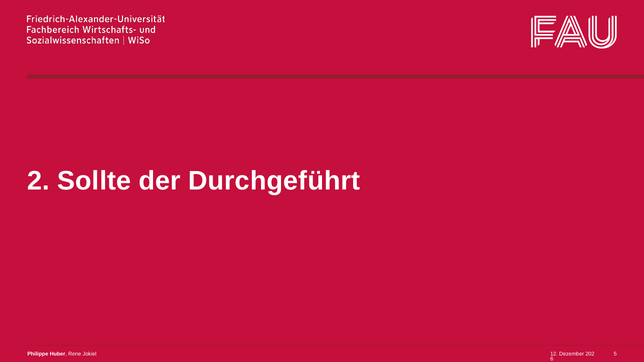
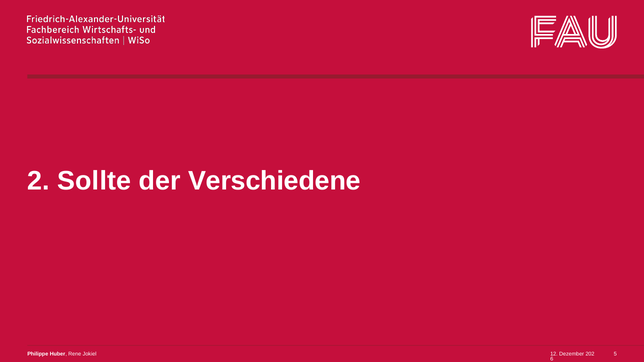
Durchgeführt: Durchgeführt -> Verschiedene (274, 181)
